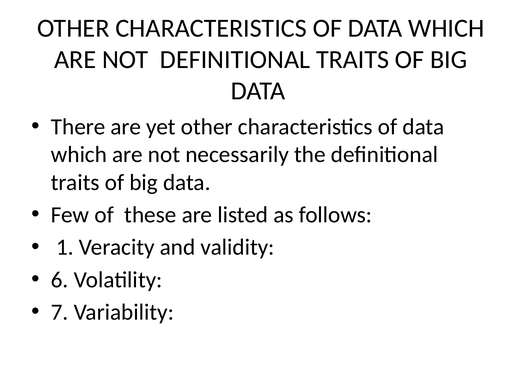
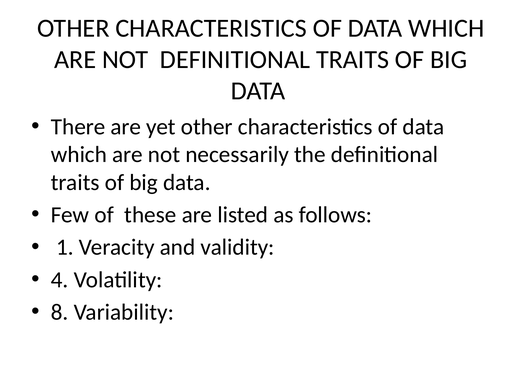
6: 6 -> 4 (60, 280)
7: 7 -> 8 (60, 313)
